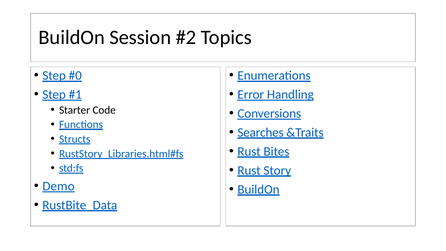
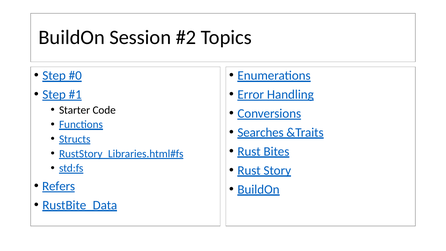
Demo: Demo -> Refers (59, 186)
